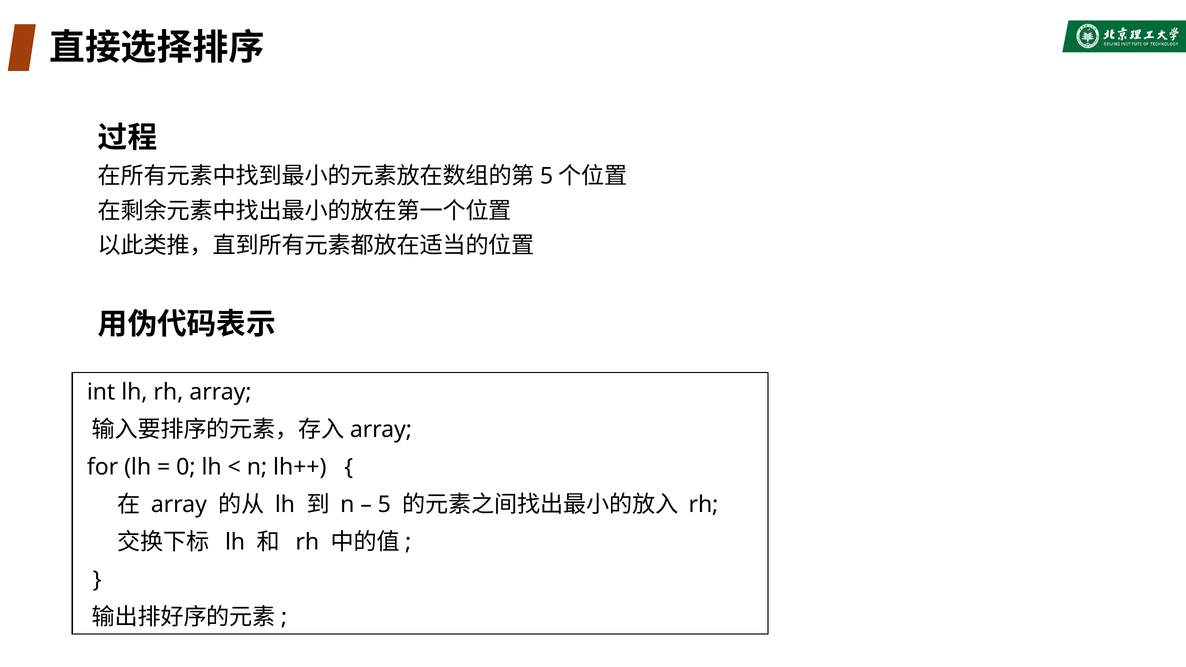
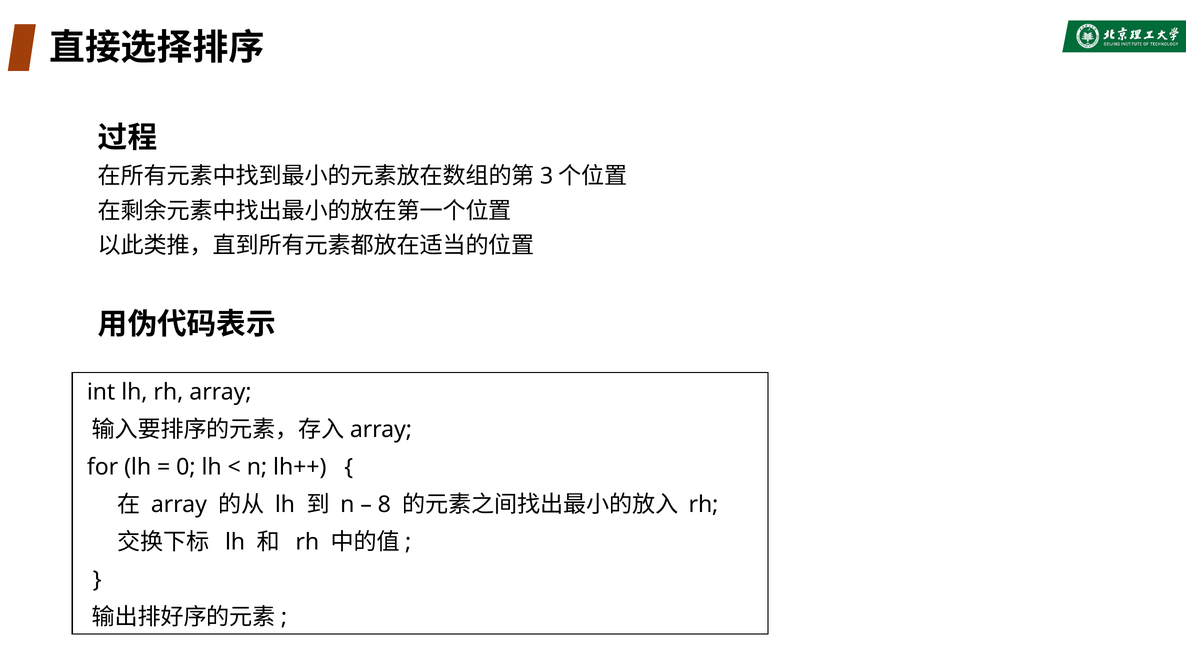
5: 5 -> 3 (547, 176)
5: 5 -> 8 (384, 505)
